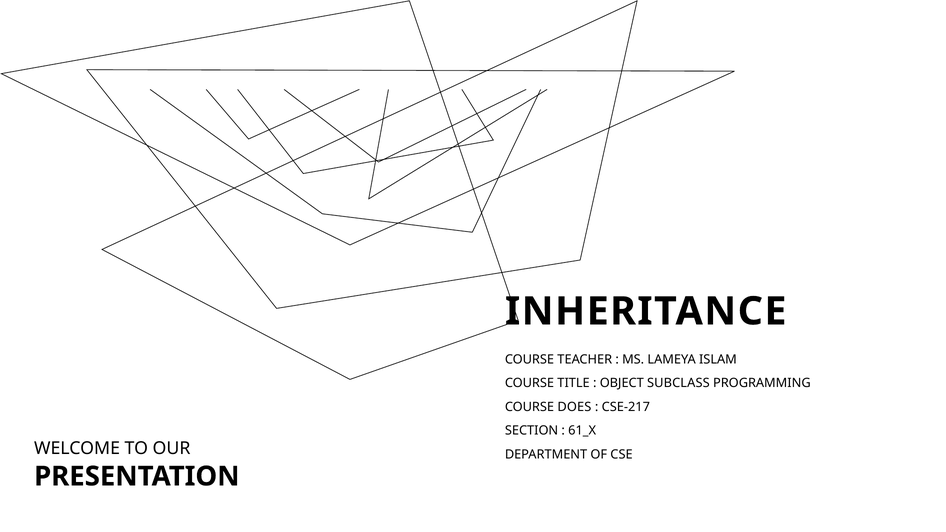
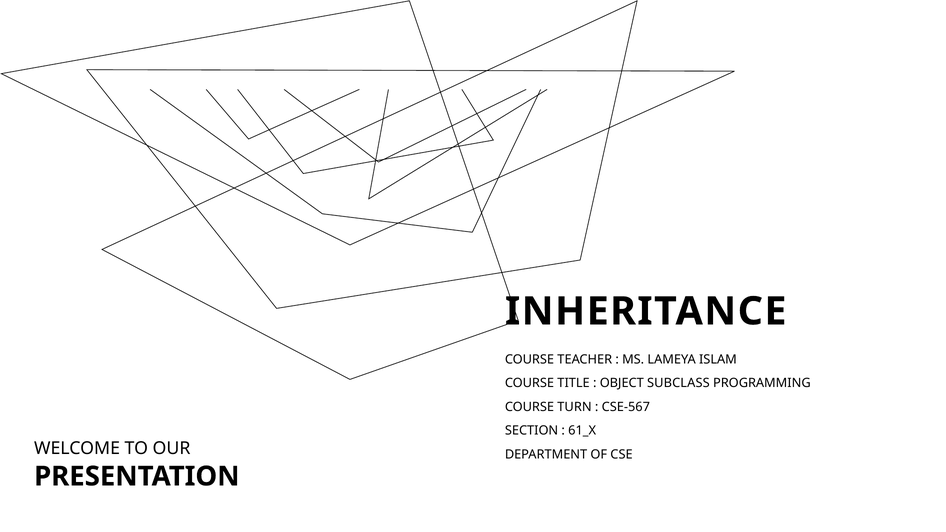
DOES: DOES -> TURN (574, 407)
CSE-217: CSE-217 -> CSE-567 (626, 407)
